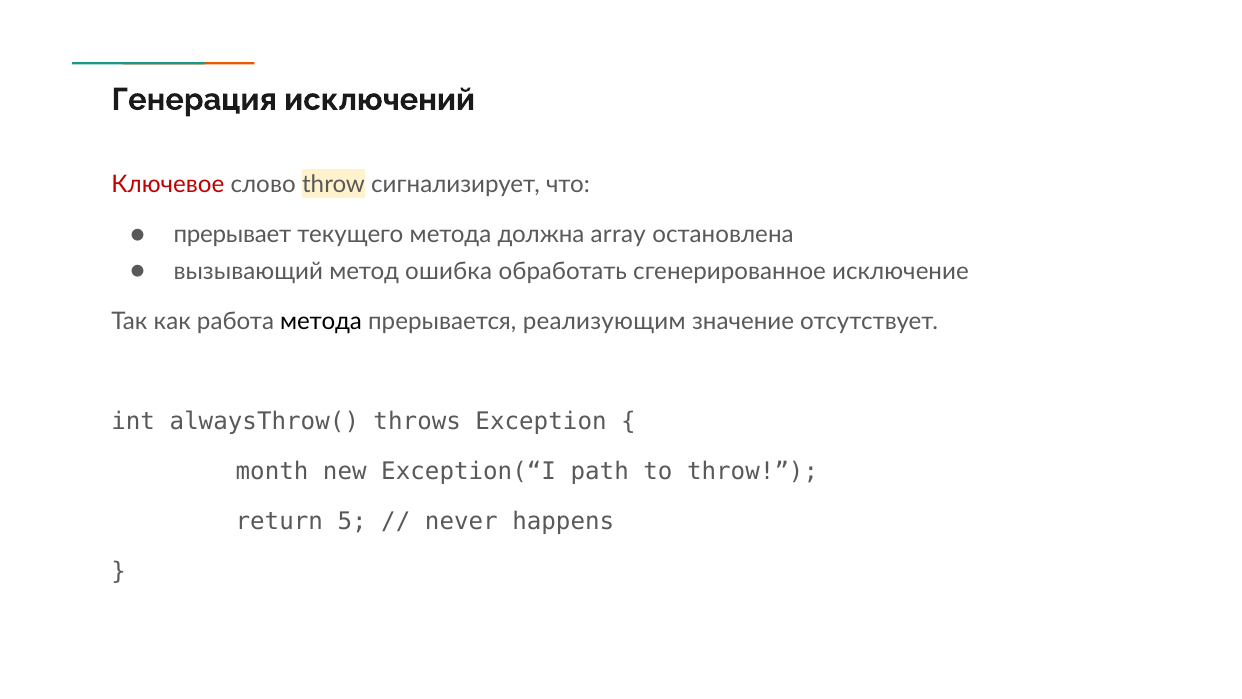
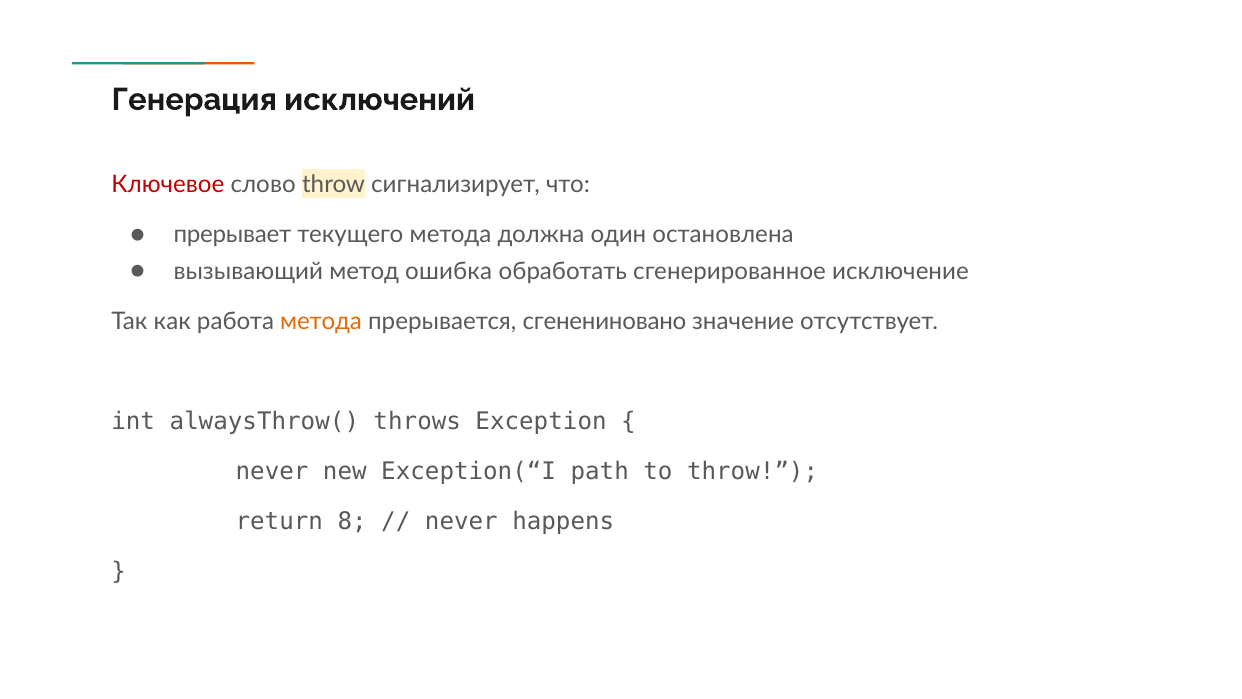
array: array -> один (618, 235)
метода colour: black -> orange (321, 321)
реализующим: реализующим -> сгенениновано (604, 321)
month: month -> never (272, 471)
5: 5 -> 8 (352, 521)
